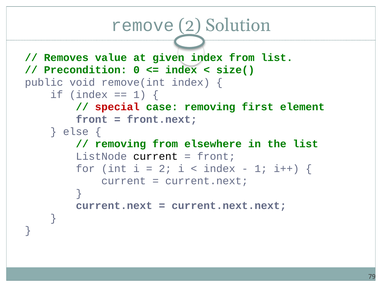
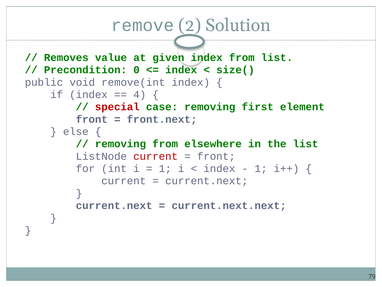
1: 1 -> 4 (140, 94)
current colour: black -> red (156, 156)
2: 2 -> 1 (165, 168)
